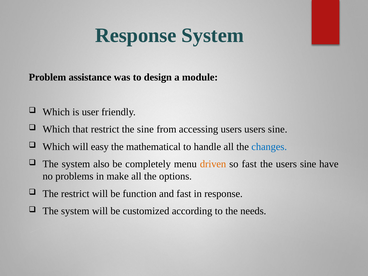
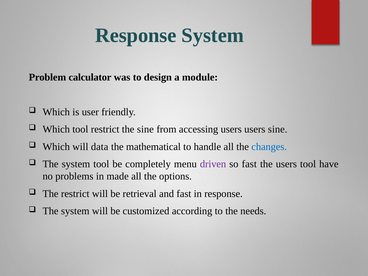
assistance: assistance -> calculator (90, 77)
Which that: that -> tool (80, 129)
easy: easy -> data (100, 147)
system also: also -> tool (101, 164)
driven colour: orange -> purple (213, 164)
the users sine: sine -> tool (308, 164)
make: make -> made (118, 176)
function: function -> retrieval (140, 194)
